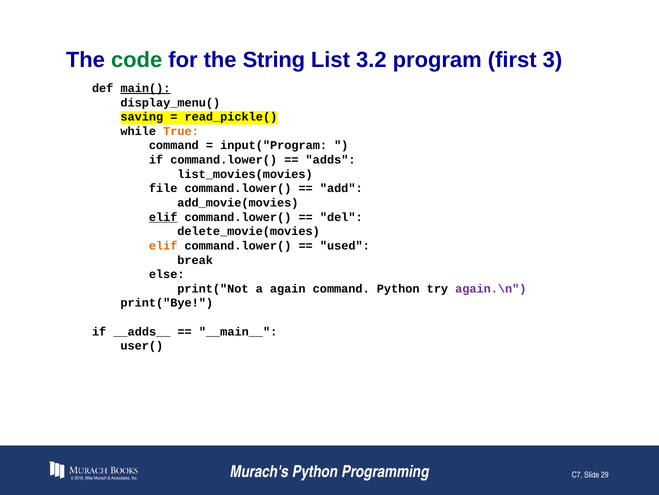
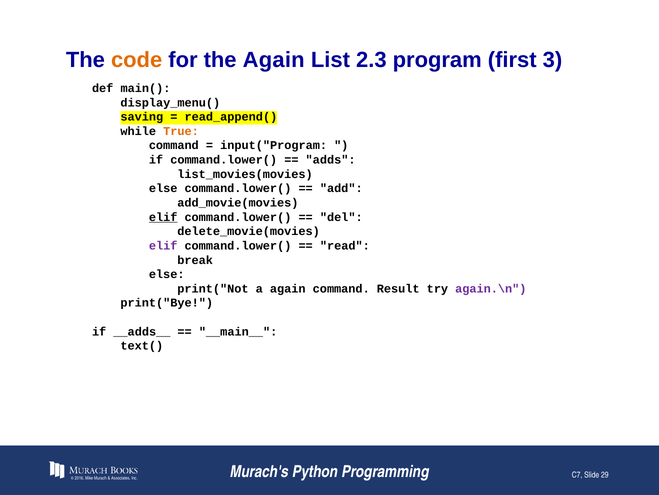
code colour: green -> orange (137, 60)
the String: String -> Again (274, 60)
3.2: 3.2 -> 2.3 (371, 60)
main( underline: present -> none (145, 88)
read_pickle(: read_pickle( -> read_append( (231, 117)
file: file -> else (163, 188)
elif colour: orange -> purple (163, 245)
used: used -> read (345, 245)
command Python: Python -> Result (398, 288)
user(: user( -> text( (142, 345)
